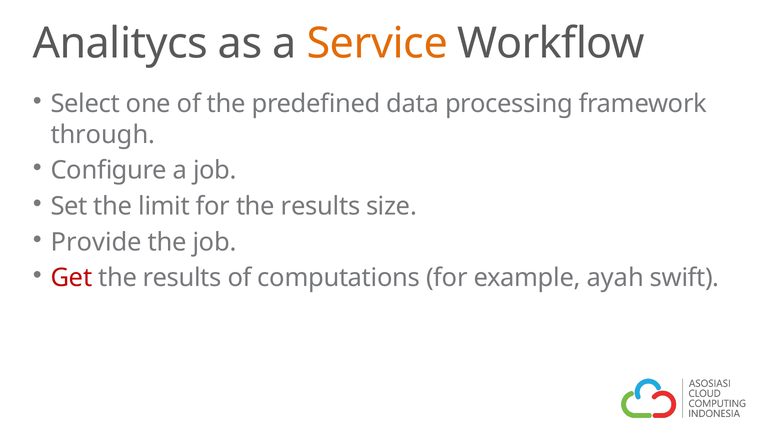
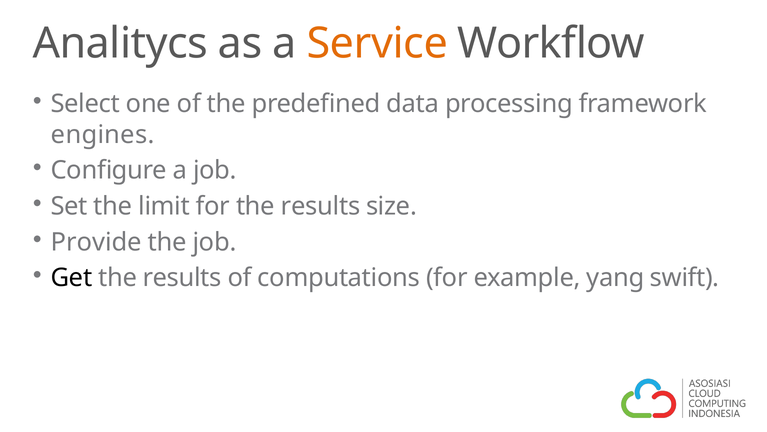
through: through -> engines (103, 134)
Get colour: red -> black (71, 278)
ayah: ayah -> yang (615, 278)
